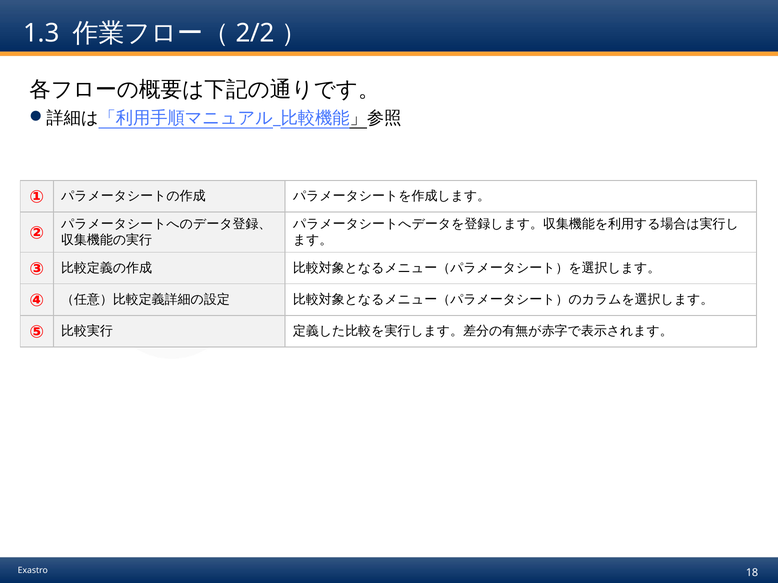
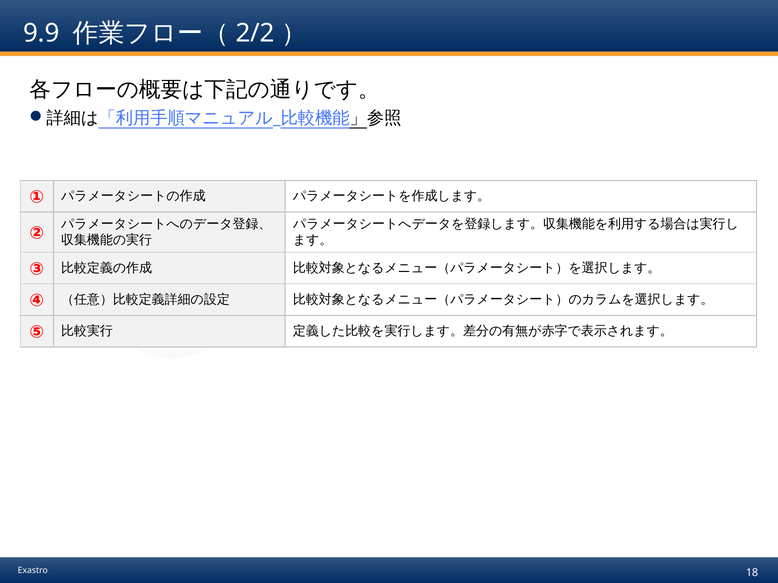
1.3: 1.3 -> 9.9 (41, 33)
